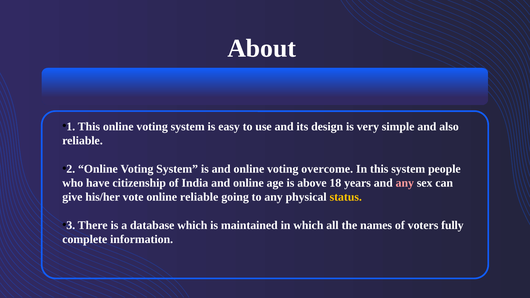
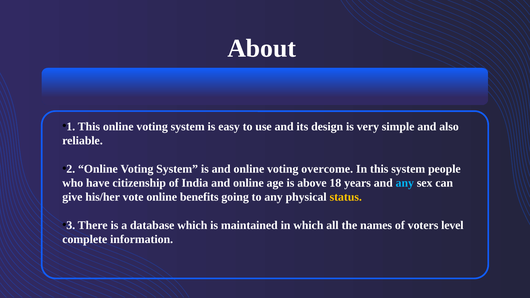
any colour: pink -> light blue (405, 183)
online reliable: reliable -> benefits (199, 197)
fully: fully -> level (452, 225)
